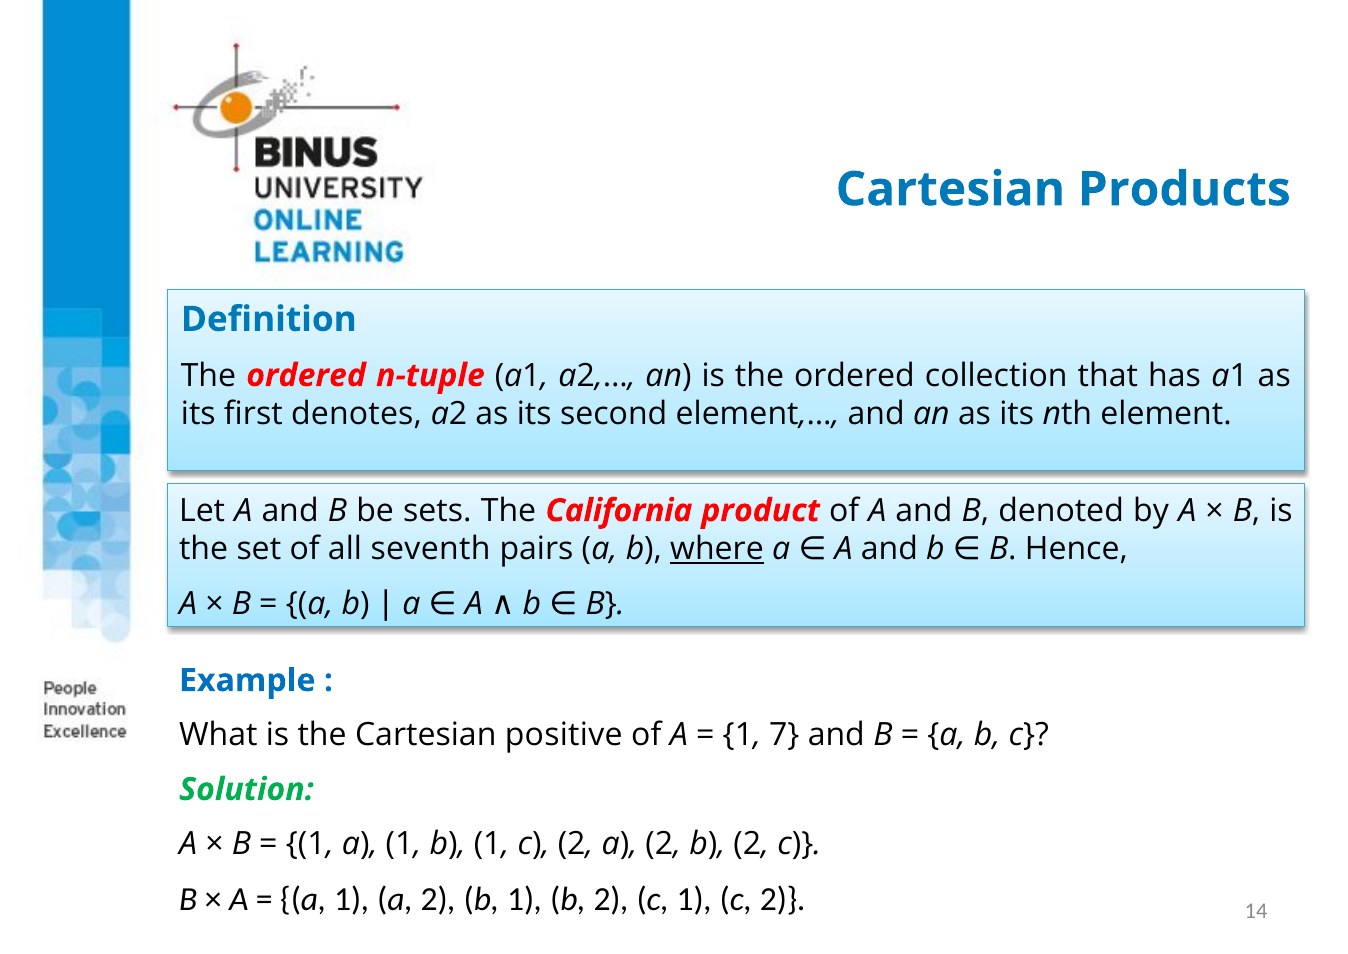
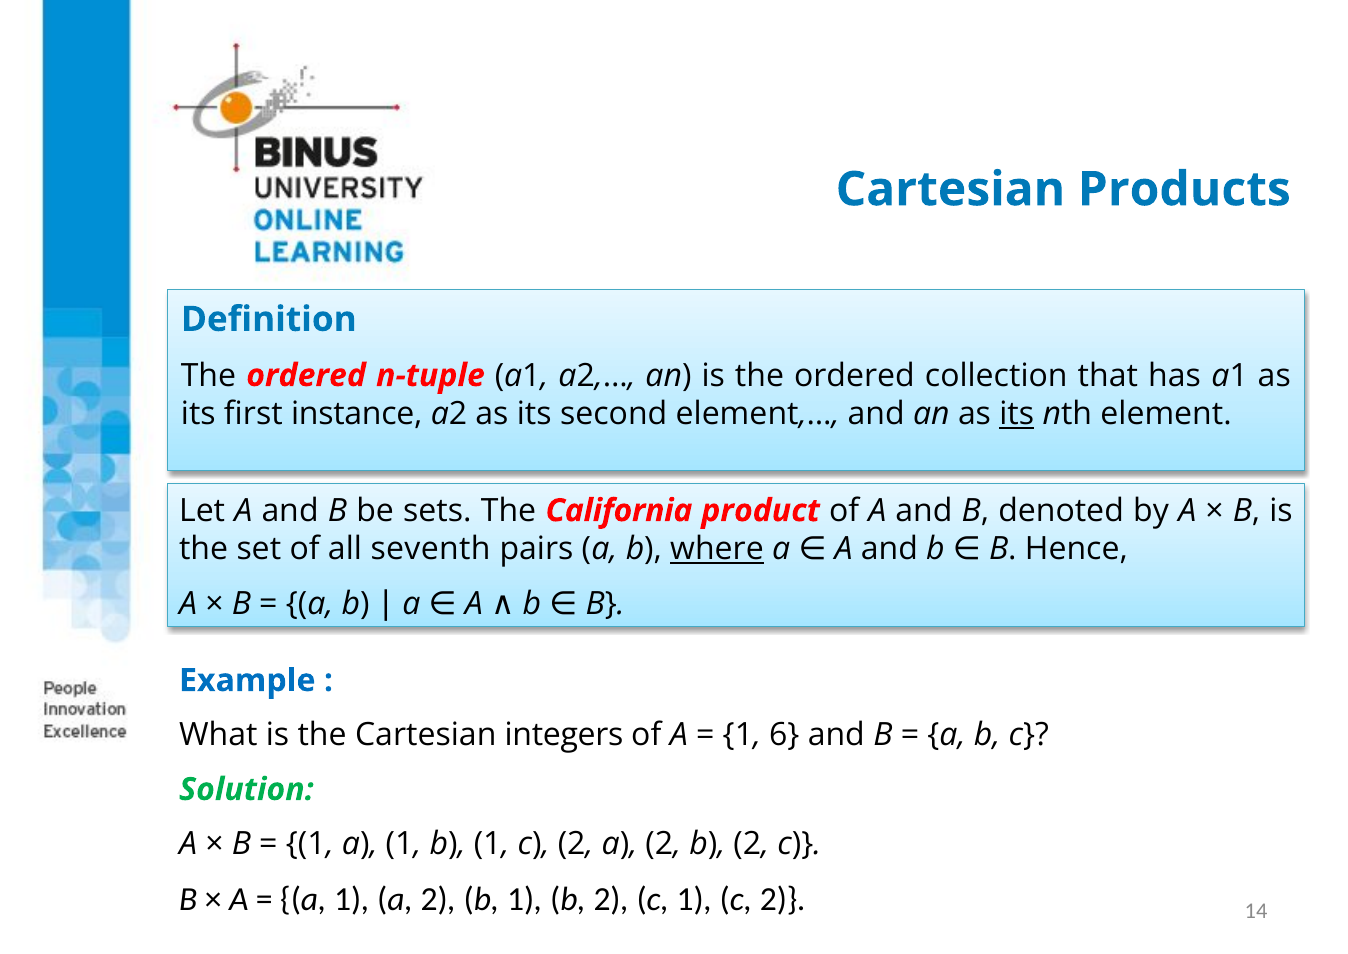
denotes: denotes -> instance (357, 414)
its underline: none -> present (1017, 414)
positive: positive -> integers (564, 735)
7: 7 -> 6 (784, 735)
